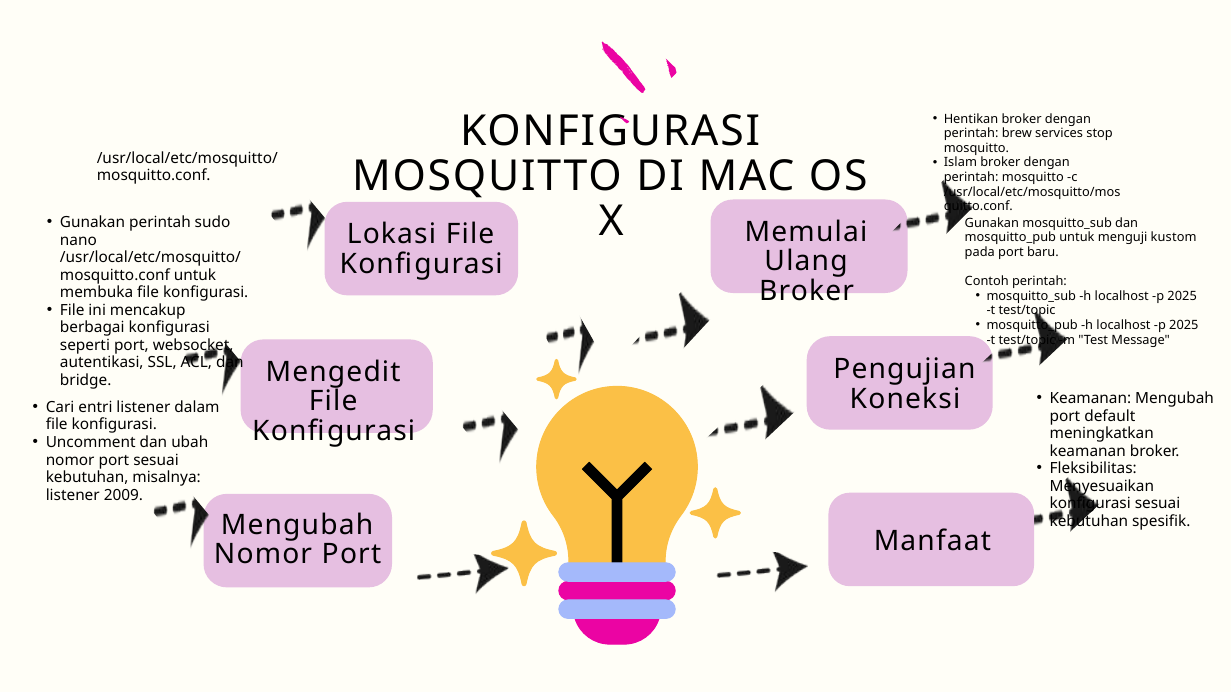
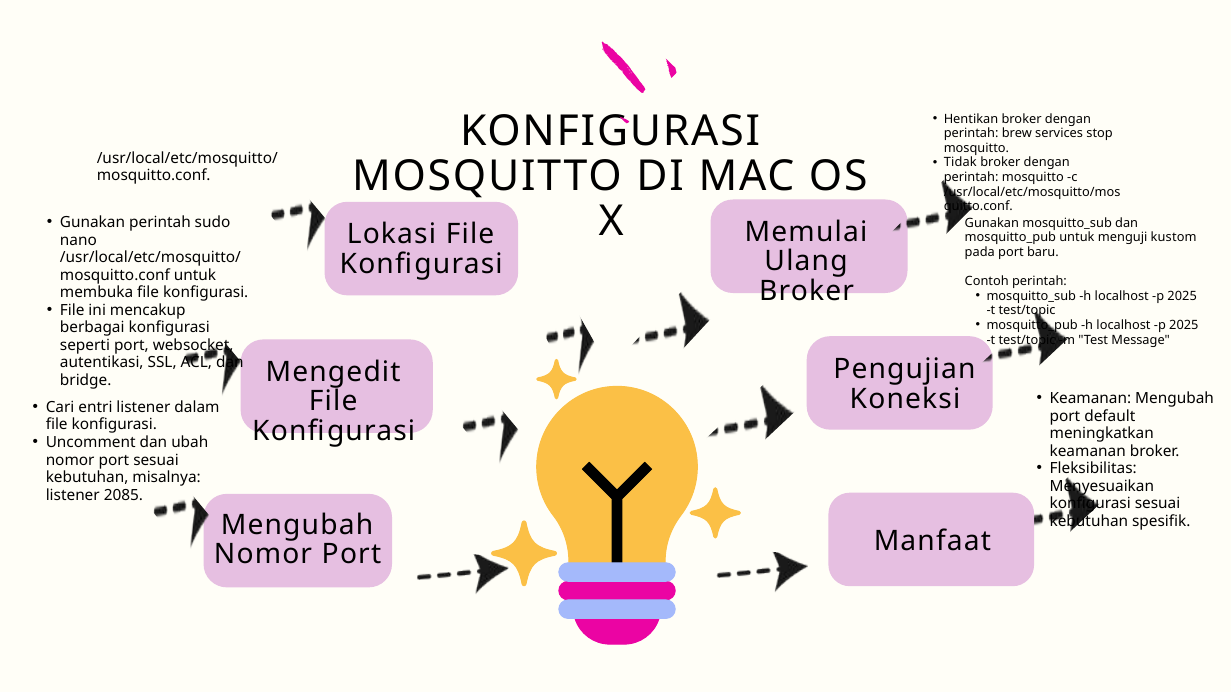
Islam: Islam -> Tidak (960, 163)
2009: 2009 -> 2085 (123, 495)
